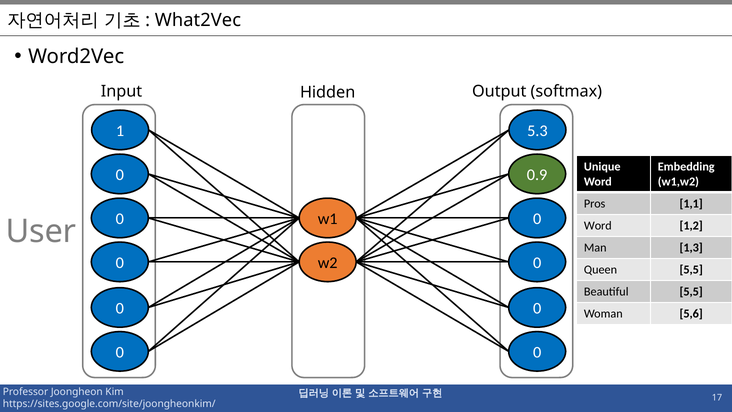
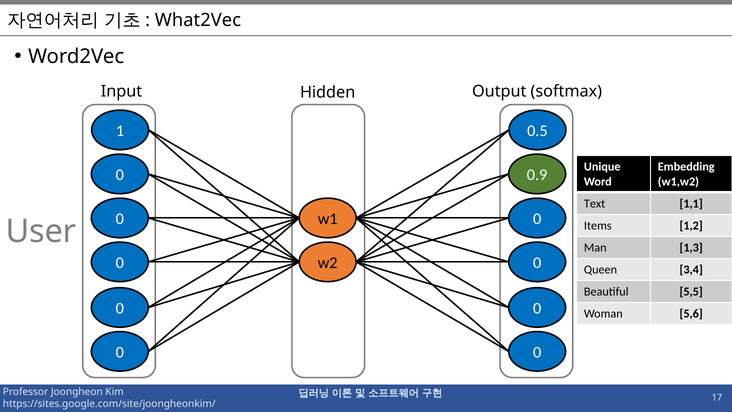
5.3: 5.3 -> 0.5 (537, 131)
Pros: Pros -> Text (595, 203)
Word: Word -> Items (598, 225)
Queen 5,5: 5,5 -> 3,4 (691, 269)
